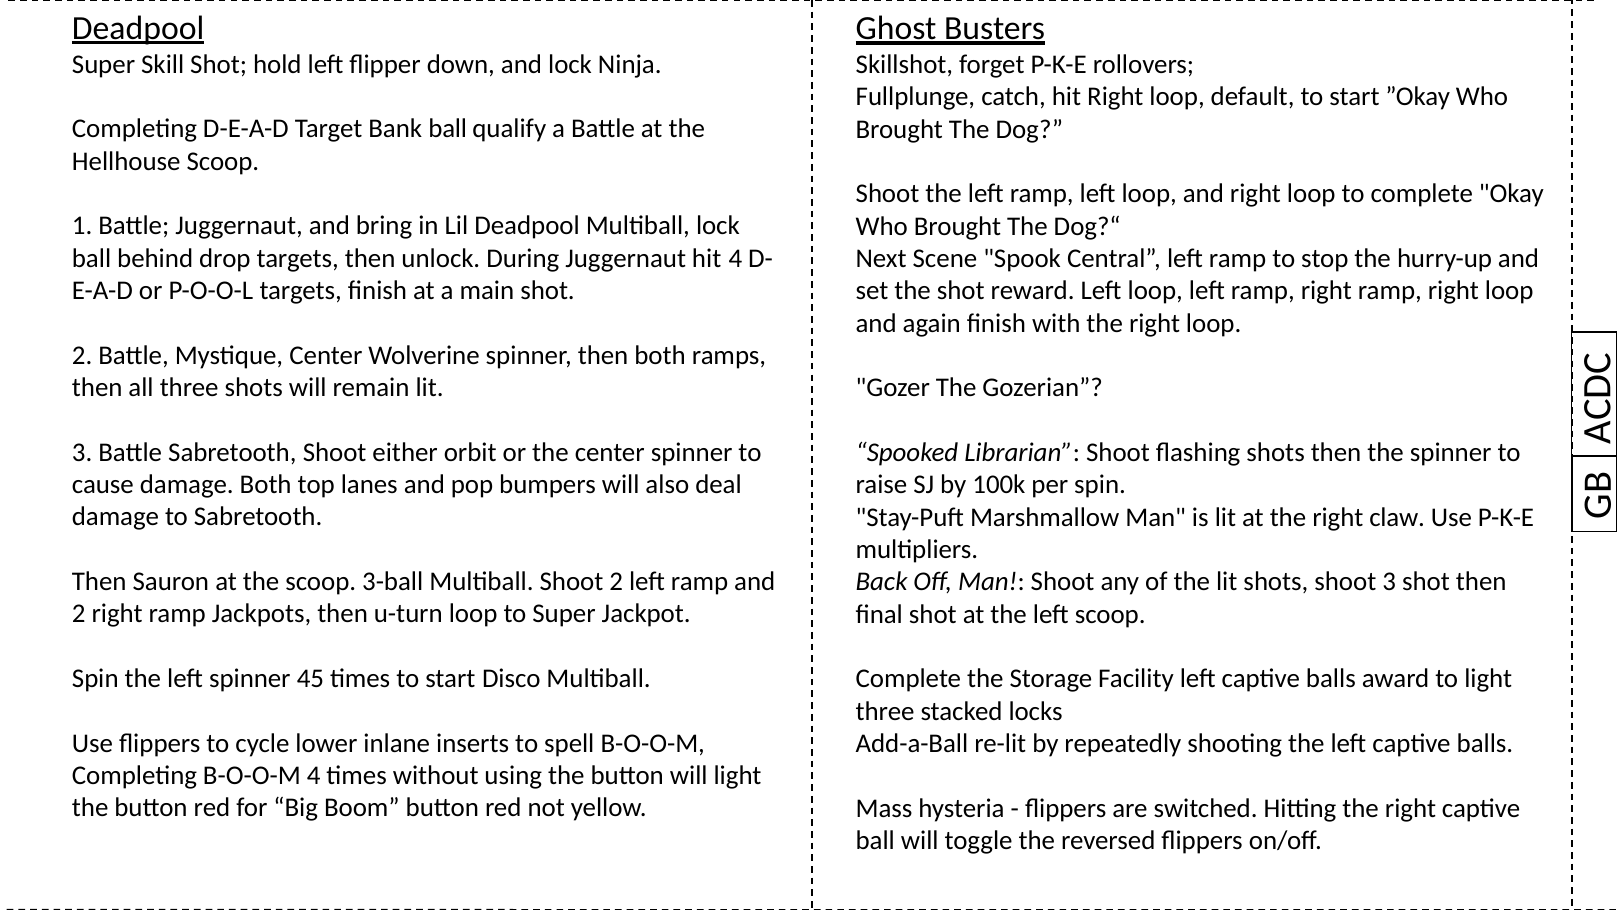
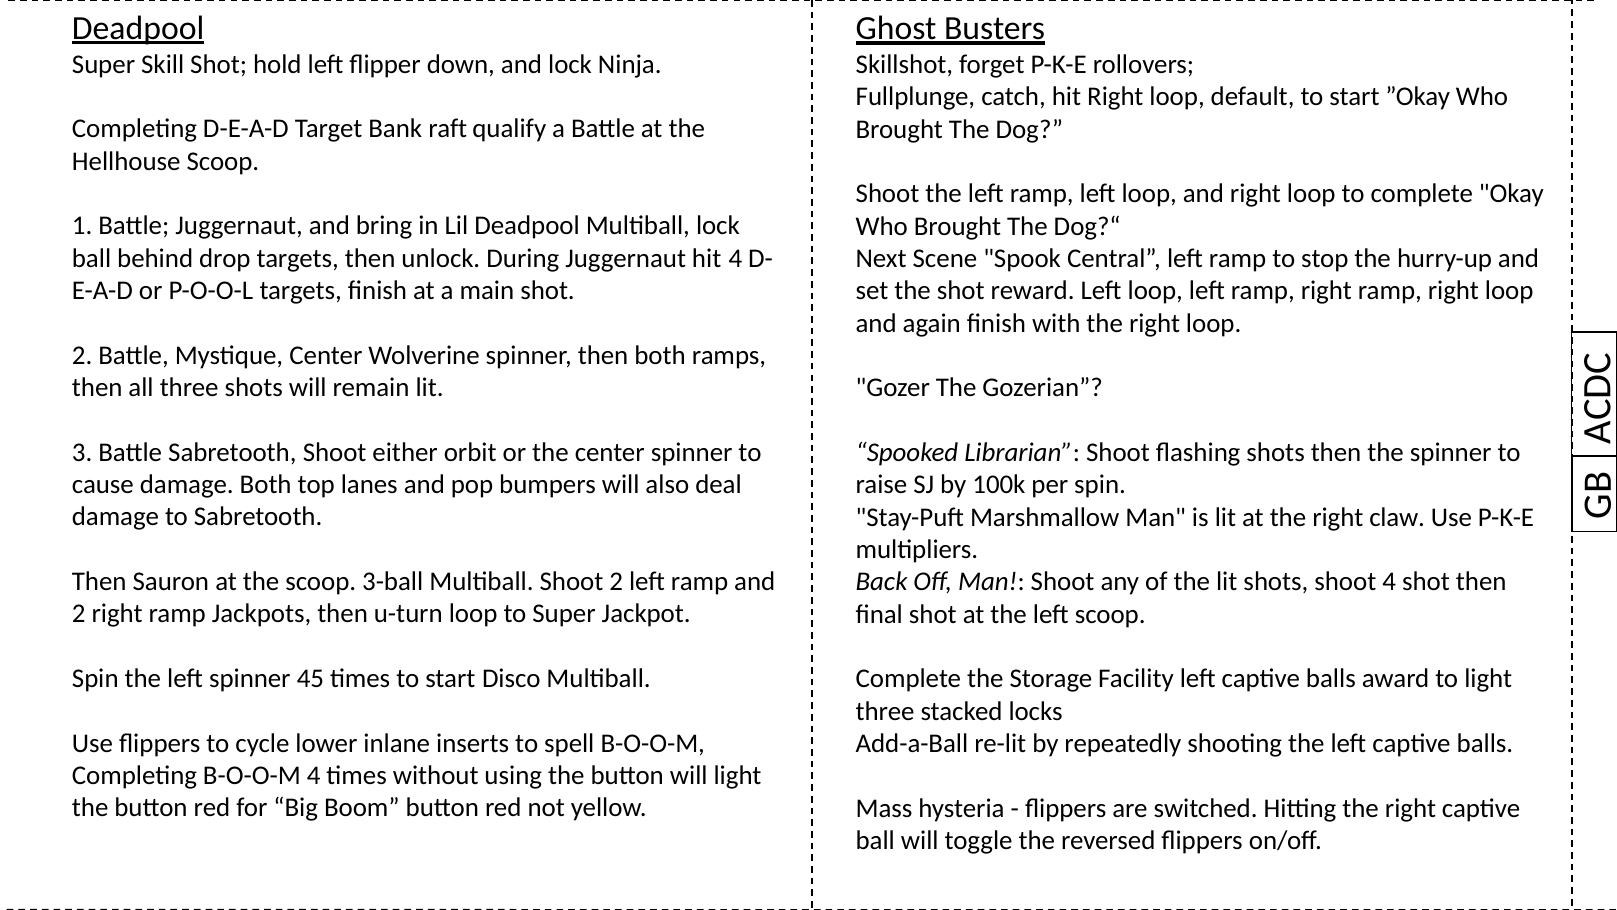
Bank ball: ball -> raft (448, 129)
shoot 3: 3 -> 4 (1389, 582)
